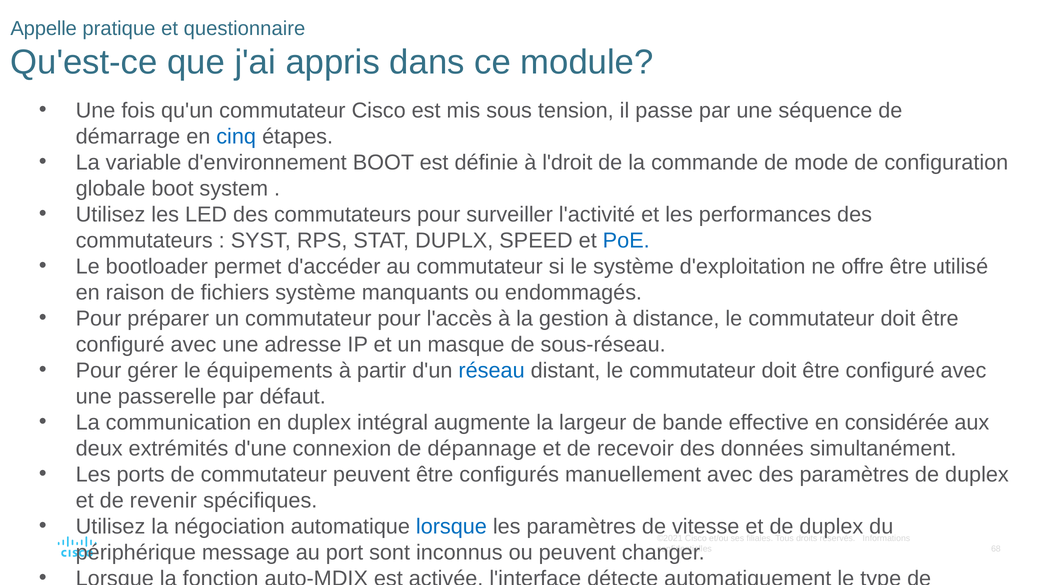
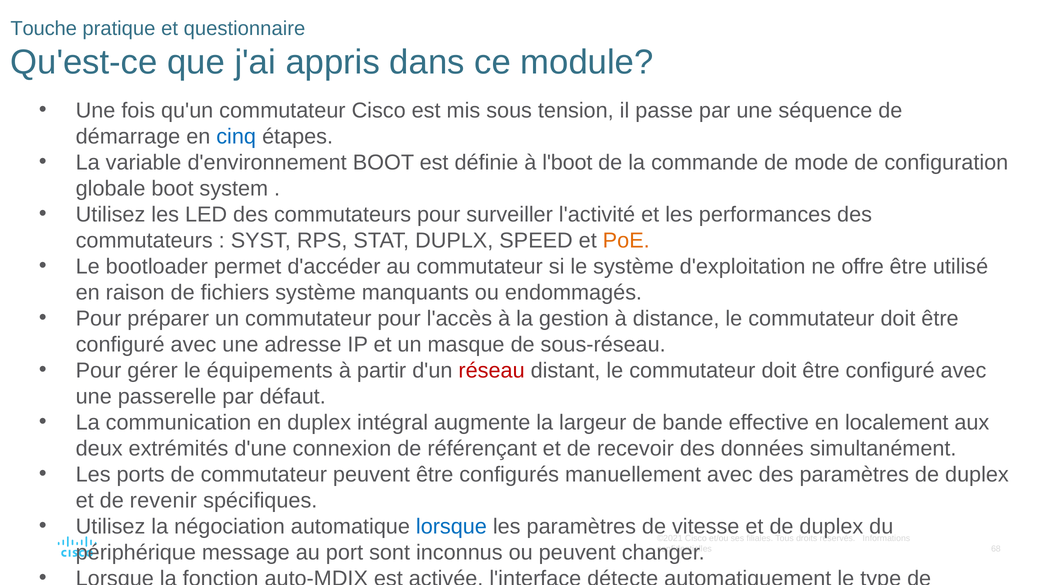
Appelle: Appelle -> Touche (44, 28)
l'droit: l'droit -> l'boot (567, 162)
PoE colour: blue -> orange (626, 240)
réseau colour: blue -> red (492, 370)
considérée: considérée -> localement (897, 422)
dépannage: dépannage -> référençant (482, 448)
